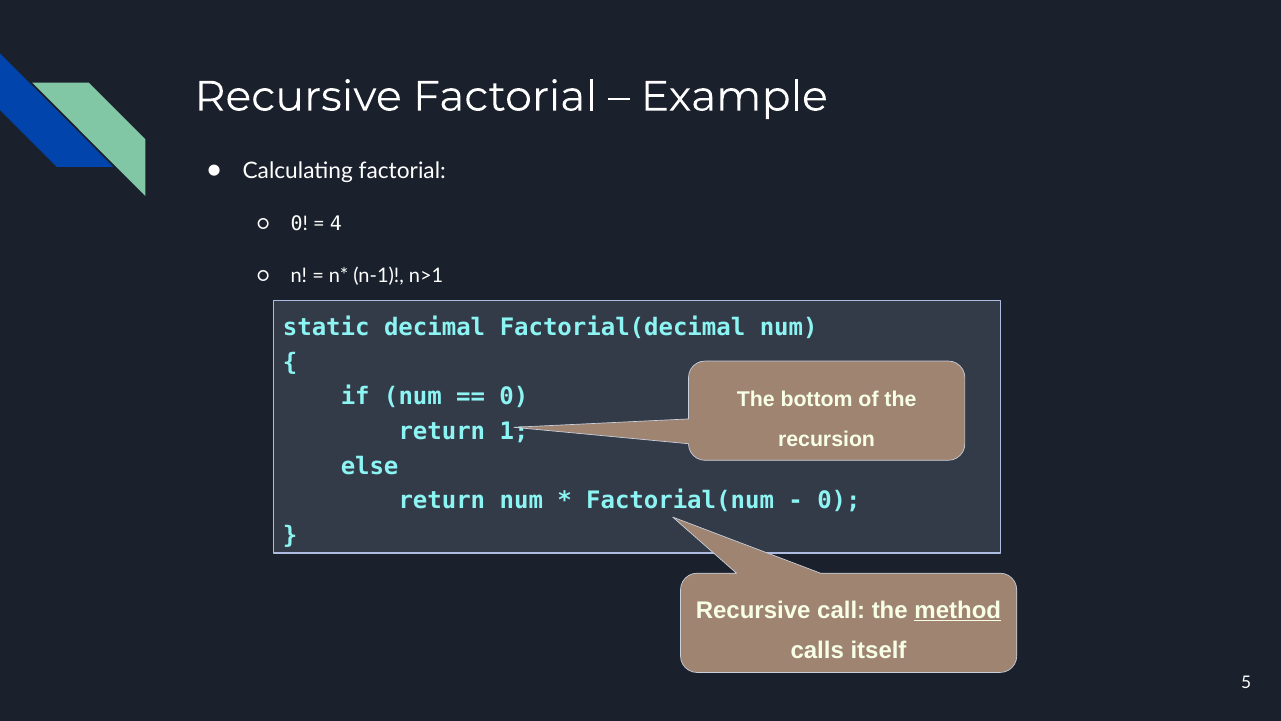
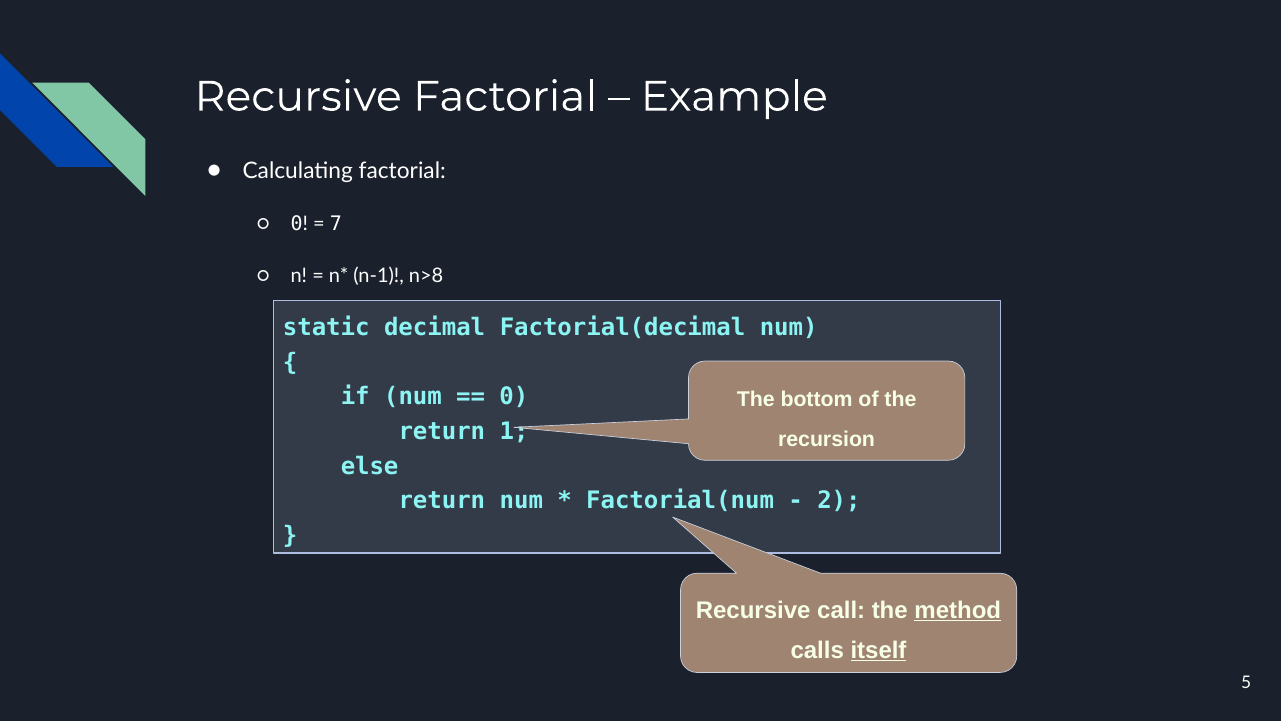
4: 4 -> 7 (336, 224)
n>1: n>1 -> n>8 (426, 276)
0: 0 -> 2 (839, 501)
itself underline: none -> present (879, 650)
